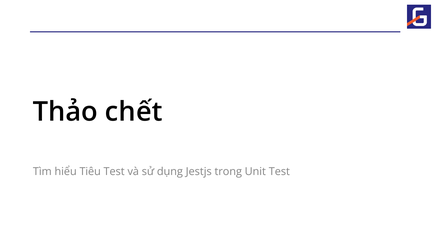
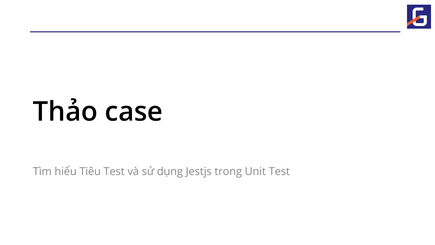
chết: chết -> case (134, 112)
